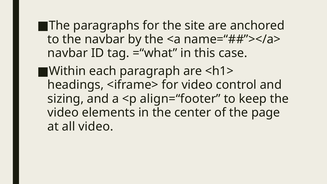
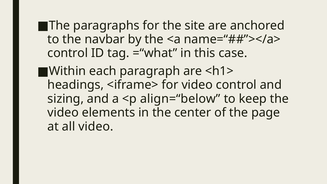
navbar: navbar -> control (68, 53)
align=“footer: align=“footer -> align=“below (180, 99)
